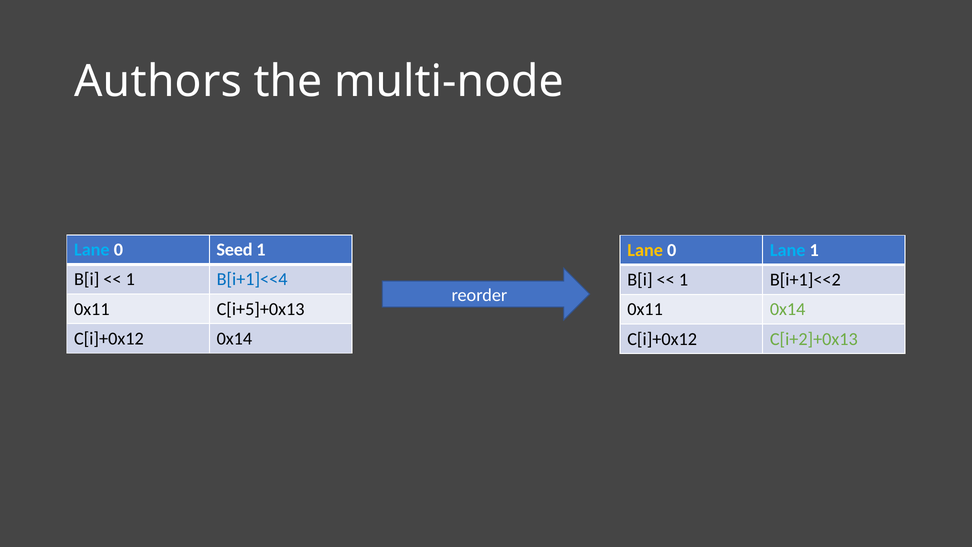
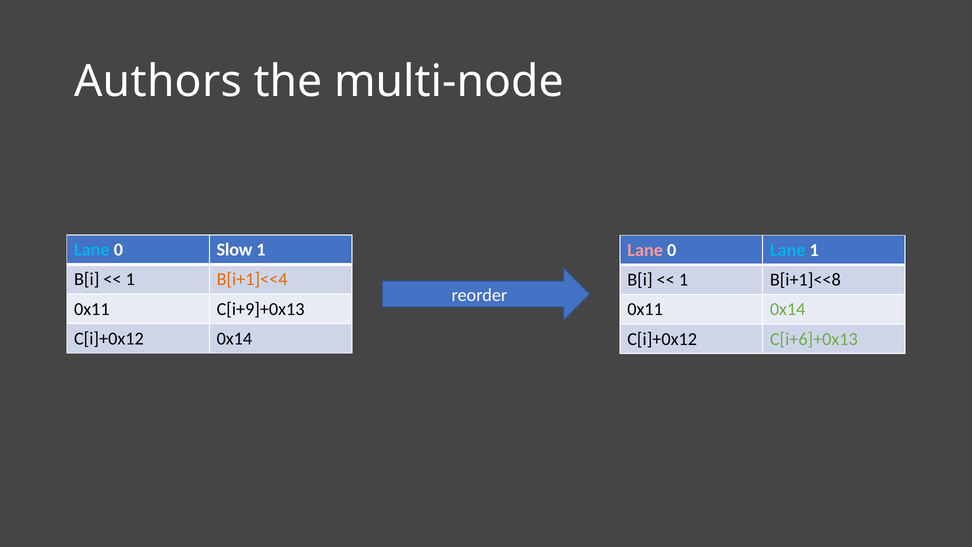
Seed: Seed -> Slow (234, 250)
Lane colour: yellow -> pink (645, 250)
B[i+1]<<4 colour: blue -> orange (252, 279)
B[i+1]<<2: B[i+1]<<2 -> B[i+1]<<8 (805, 280)
C[i+5]+0x13: C[i+5]+0x13 -> C[i+9]+0x13 (261, 309)
C[i+2]+0x13: C[i+2]+0x13 -> C[i+6]+0x13 (814, 339)
